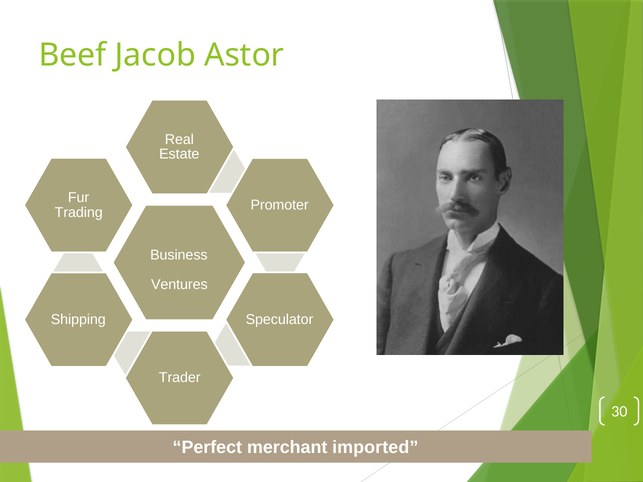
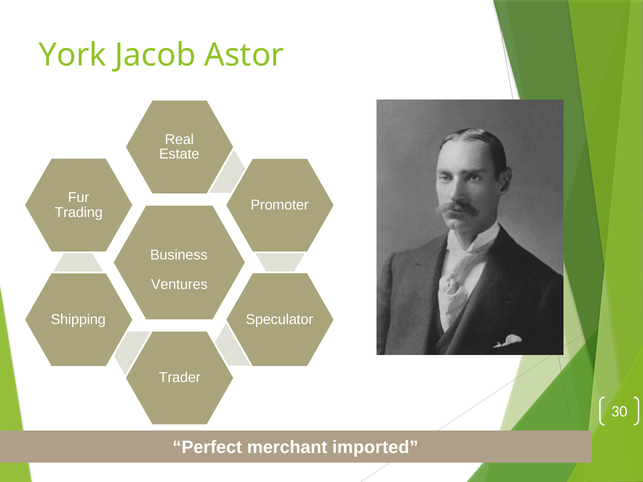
Beef: Beef -> York (73, 55)
